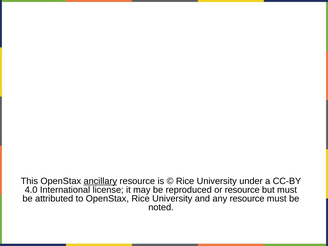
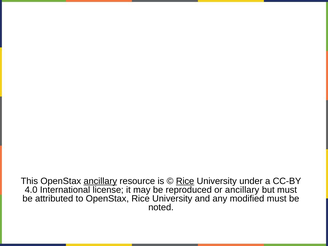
Rice underline: none -> present (185, 181)
or resource: resource -> ancillary (242, 190)
any resource: resource -> modified (247, 199)
